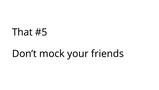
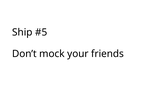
That: That -> Ship (22, 32)
